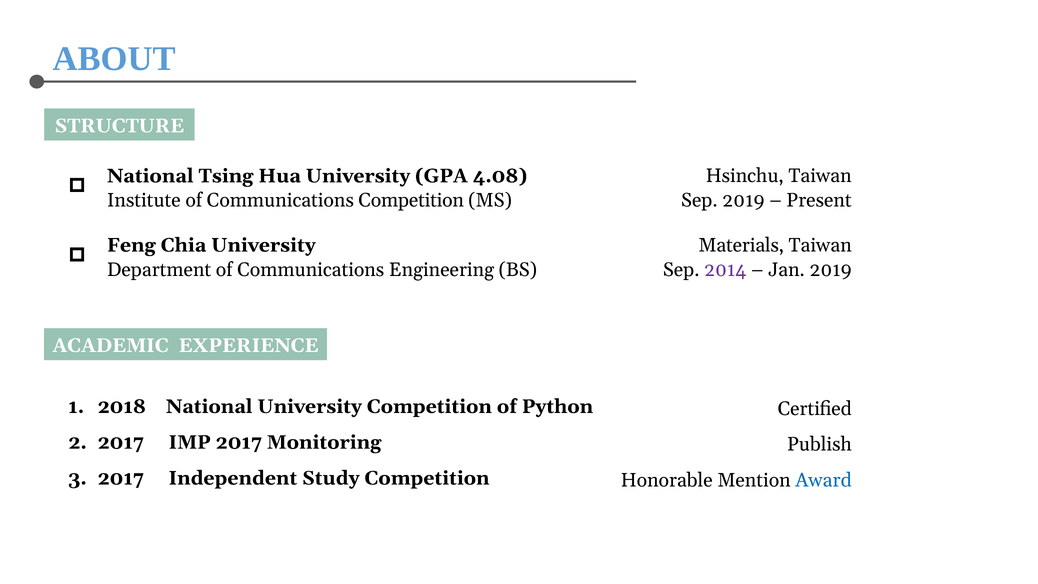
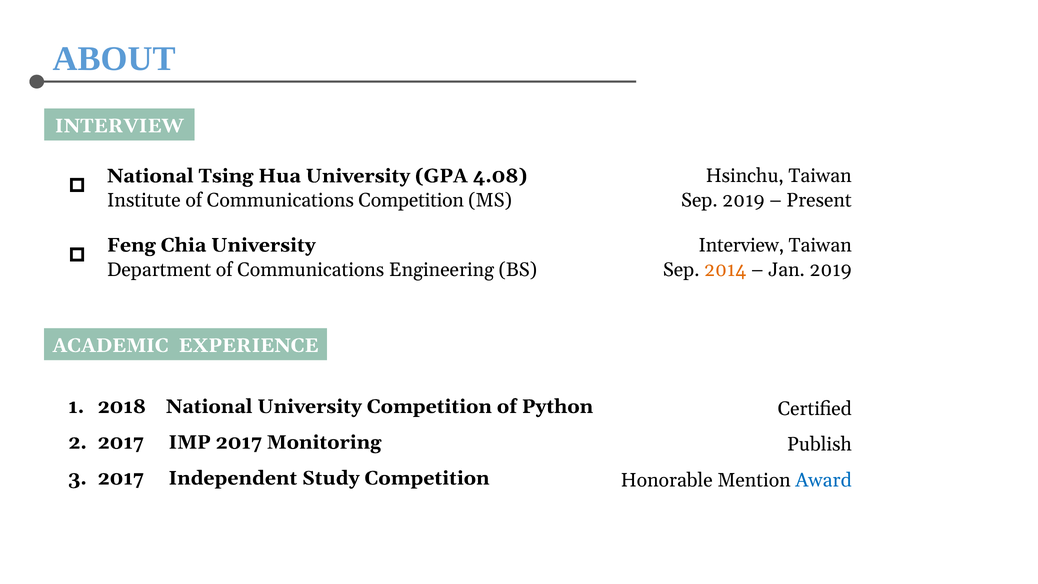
STRUCTURE: STRUCTURE -> INTERVIEW (119, 126)
Materials: Materials -> Interview (741, 245)
2014 colour: purple -> orange (725, 270)
